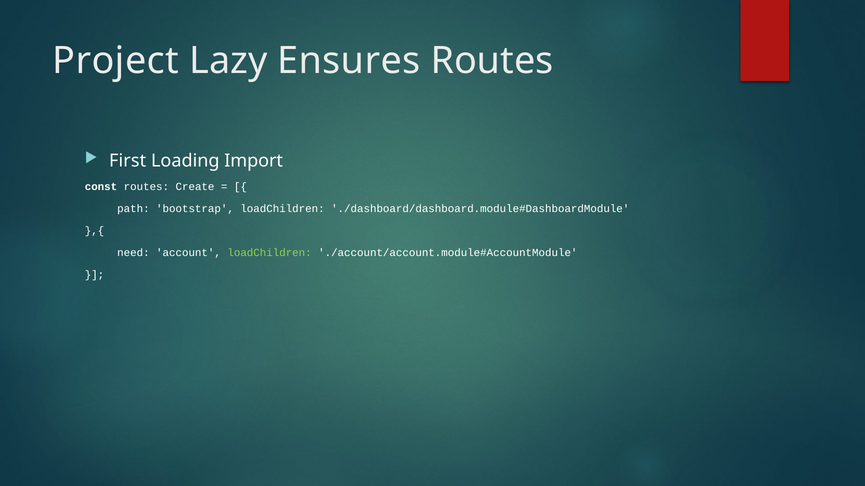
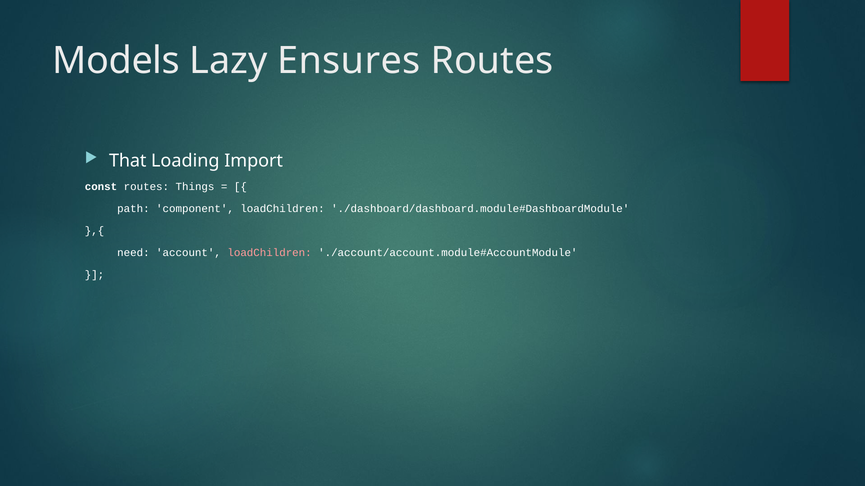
Project: Project -> Models (116, 61)
First: First -> That (128, 161)
Create: Create -> Things (195, 187)
bootstrap: bootstrap -> component (195, 209)
loadChildren colour: light green -> pink (270, 253)
